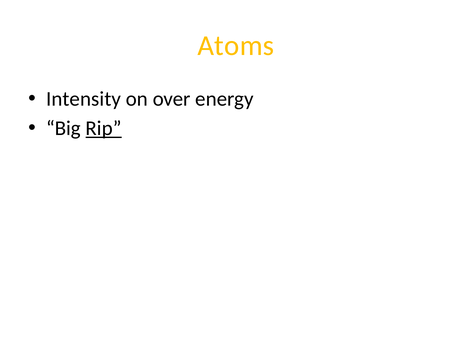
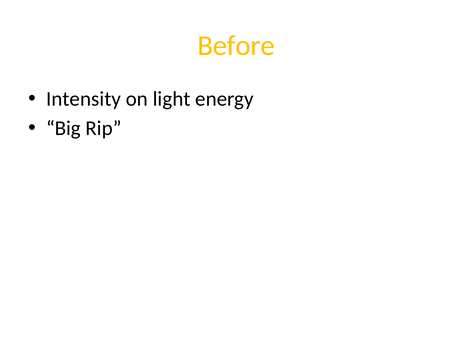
Atoms: Atoms -> Before (236, 46)
over: over -> light (172, 99)
Rip underline: present -> none (104, 128)
